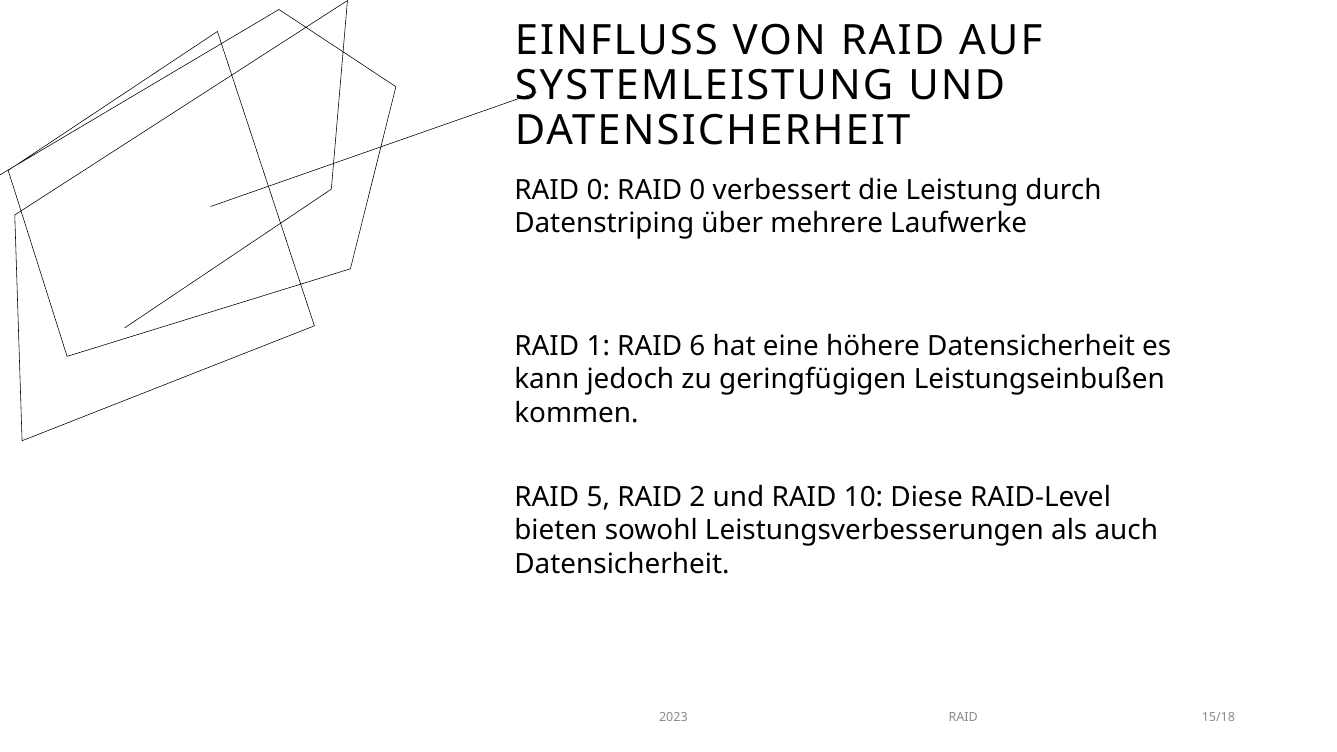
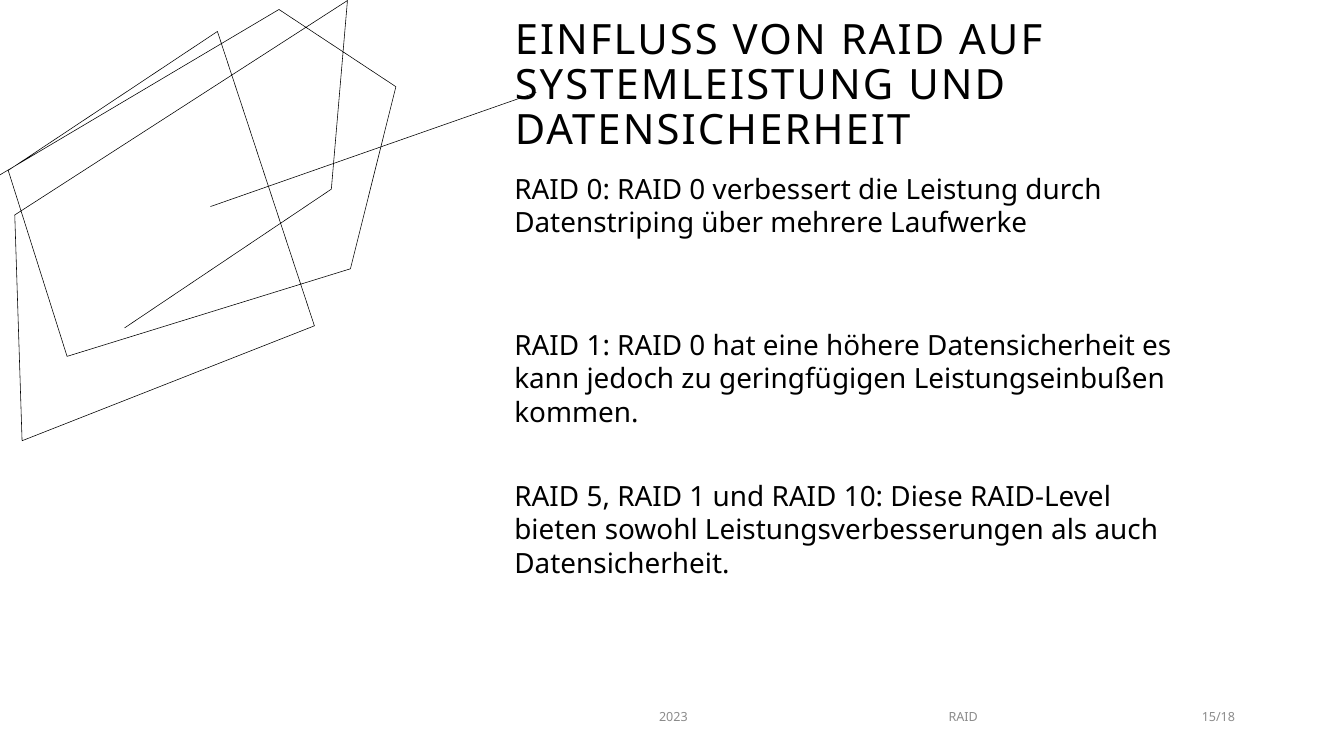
1 RAID 6: 6 -> 0 (697, 346)
5 RAID 2: 2 -> 1 (697, 497)
